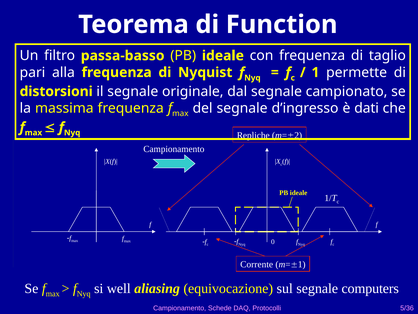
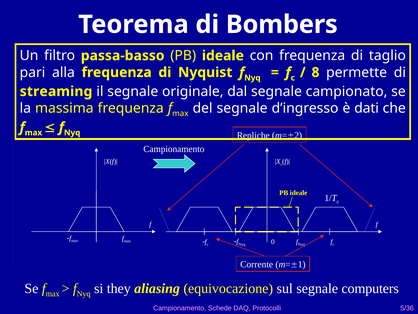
Function: Function -> Bombers (282, 24)
1: 1 -> 8 (315, 72)
distorsioni: distorsioni -> streaming (56, 91)
well: well -> they (119, 288)
